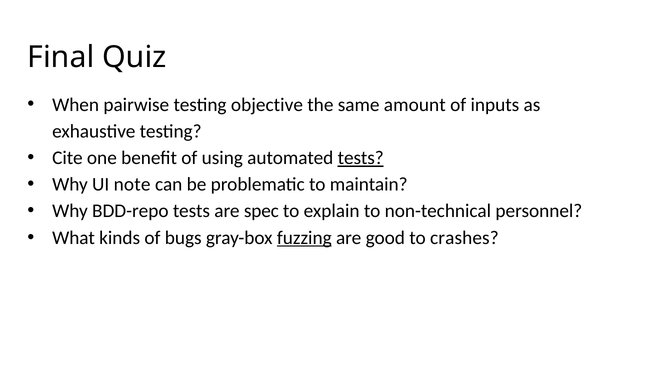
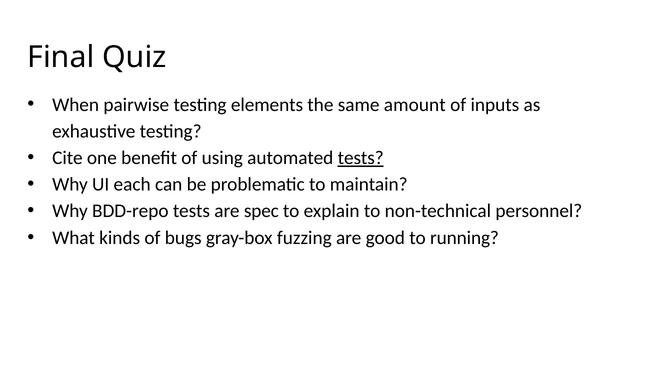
objective: objective -> elements (267, 105)
note: note -> each (132, 184)
fuzzing underline: present -> none (304, 238)
crashes: crashes -> running (464, 238)
